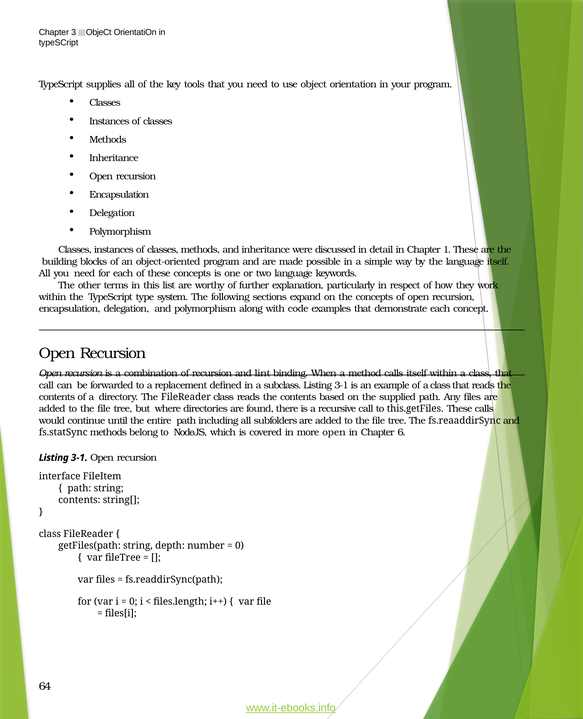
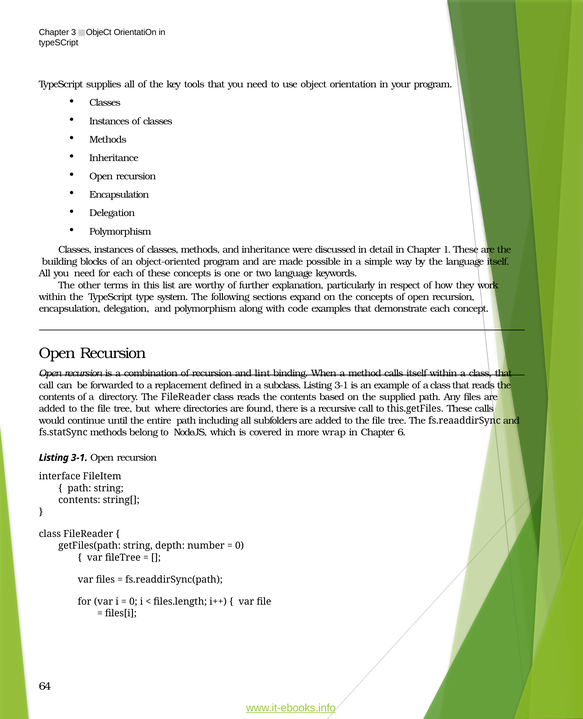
more open: open -> wrap (334, 432)
